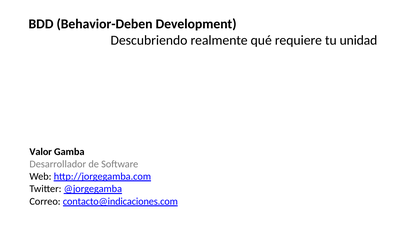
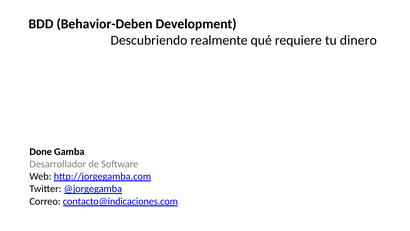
unidad: unidad -> dinero (358, 40)
Valor: Valor -> Done (41, 152)
